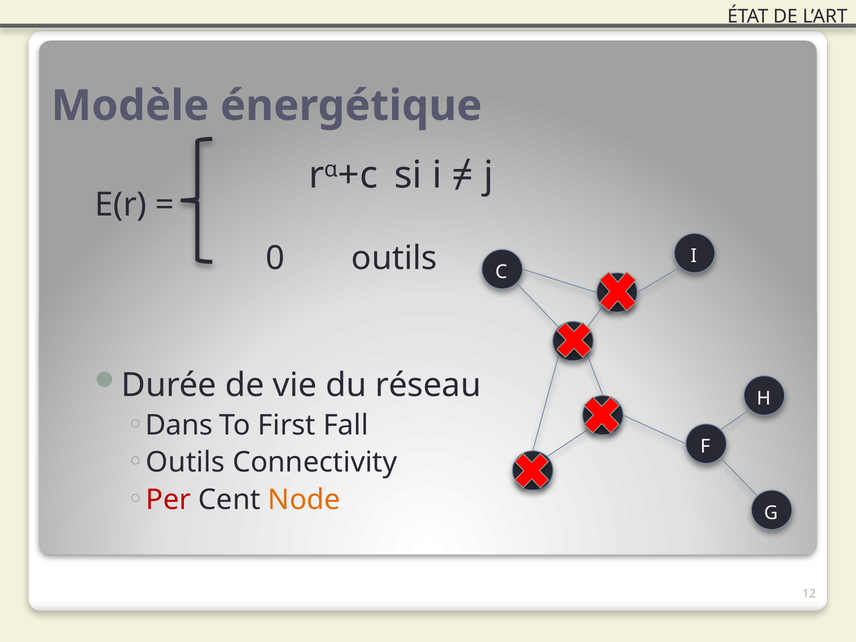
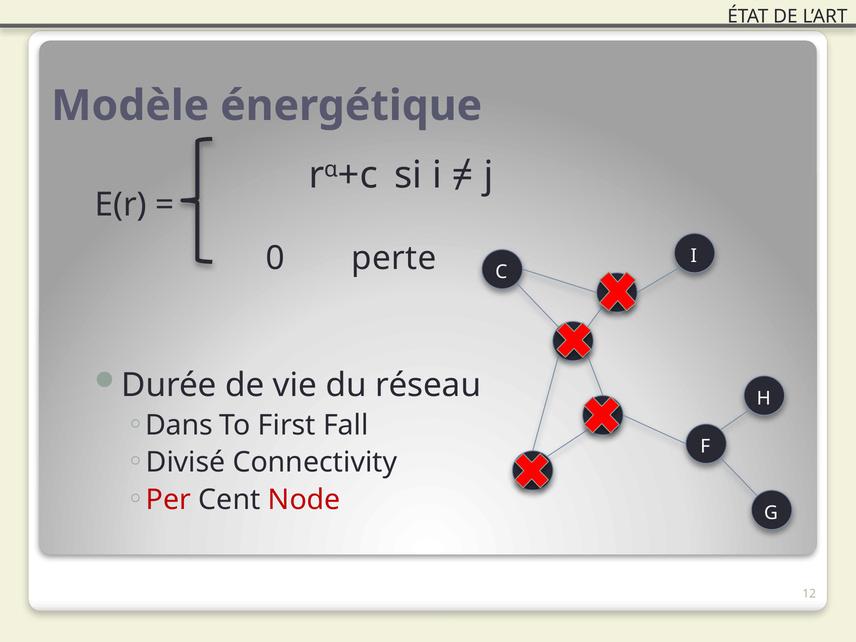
0 outils: outils -> perte (394, 258)
Outils: Outils -> Divisé (186, 462)
Node colour: orange -> red (304, 500)
